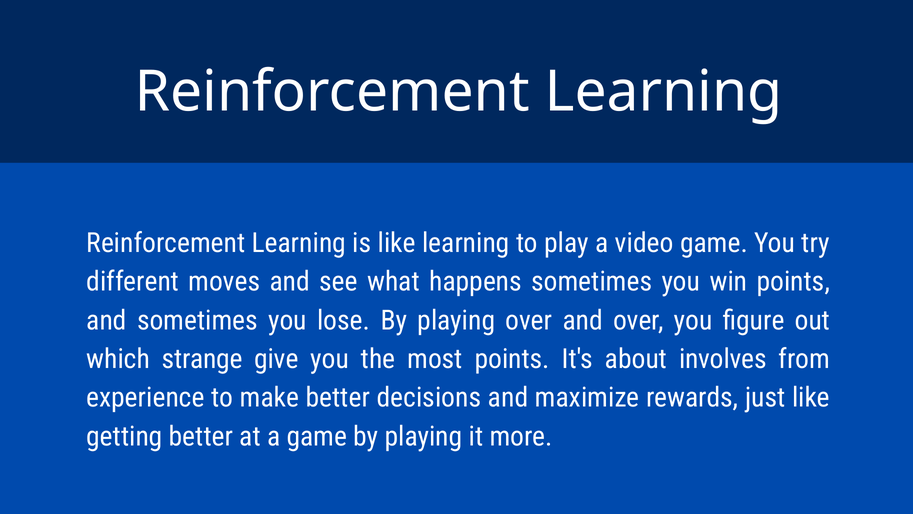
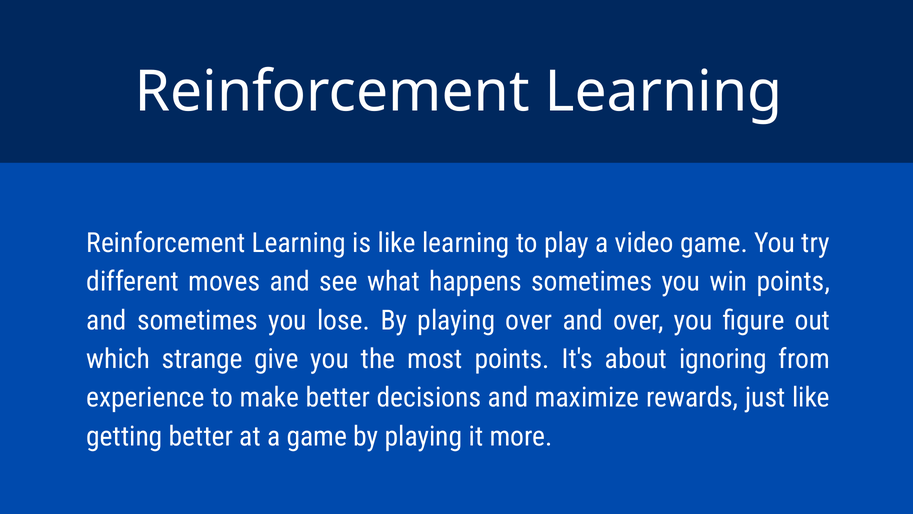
involves: involves -> ignoring (723, 359)
